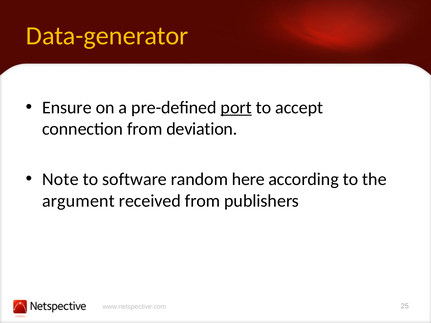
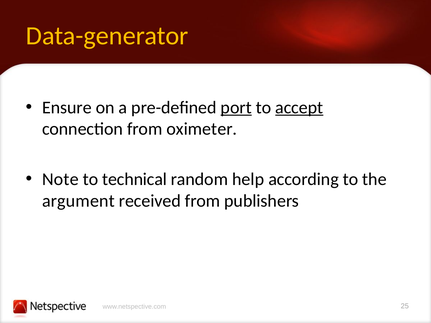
accept underline: none -> present (299, 108)
deviation: deviation -> oximeter (202, 129)
software: software -> technical (135, 179)
here: here -> help (248, 179)
